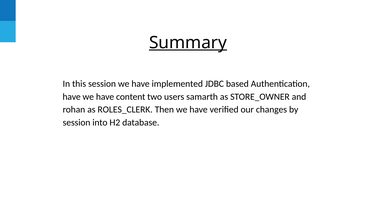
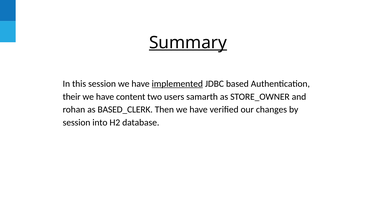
implemented underline: none -> present (177, 84)
have: have -> their (72, 97)
ROLES_CLERK: ROLES_CLERK -> BASED_CLERK (125, 110)
